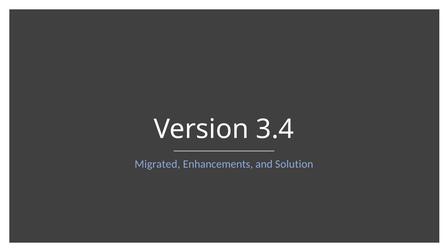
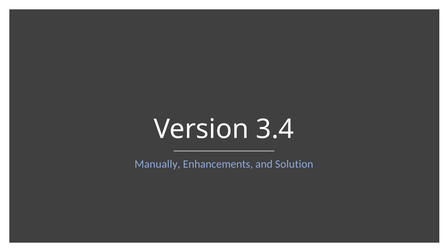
Migrated: Migrated -> Manually (157, 164)
